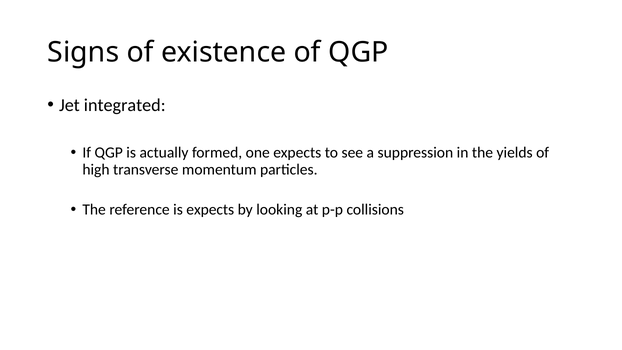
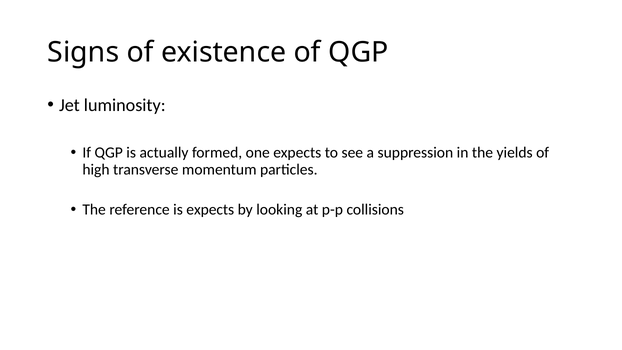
integrated: integrated -> luminosity (125, 105)
